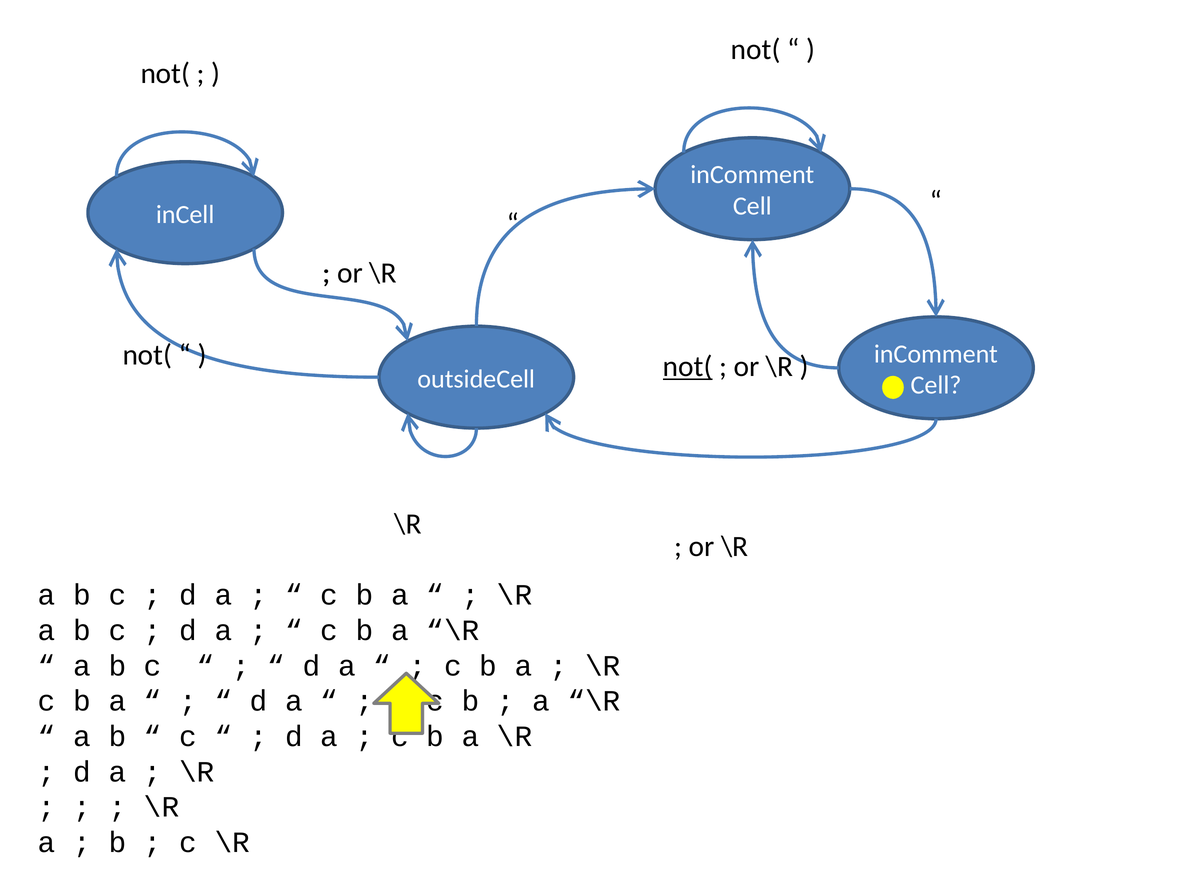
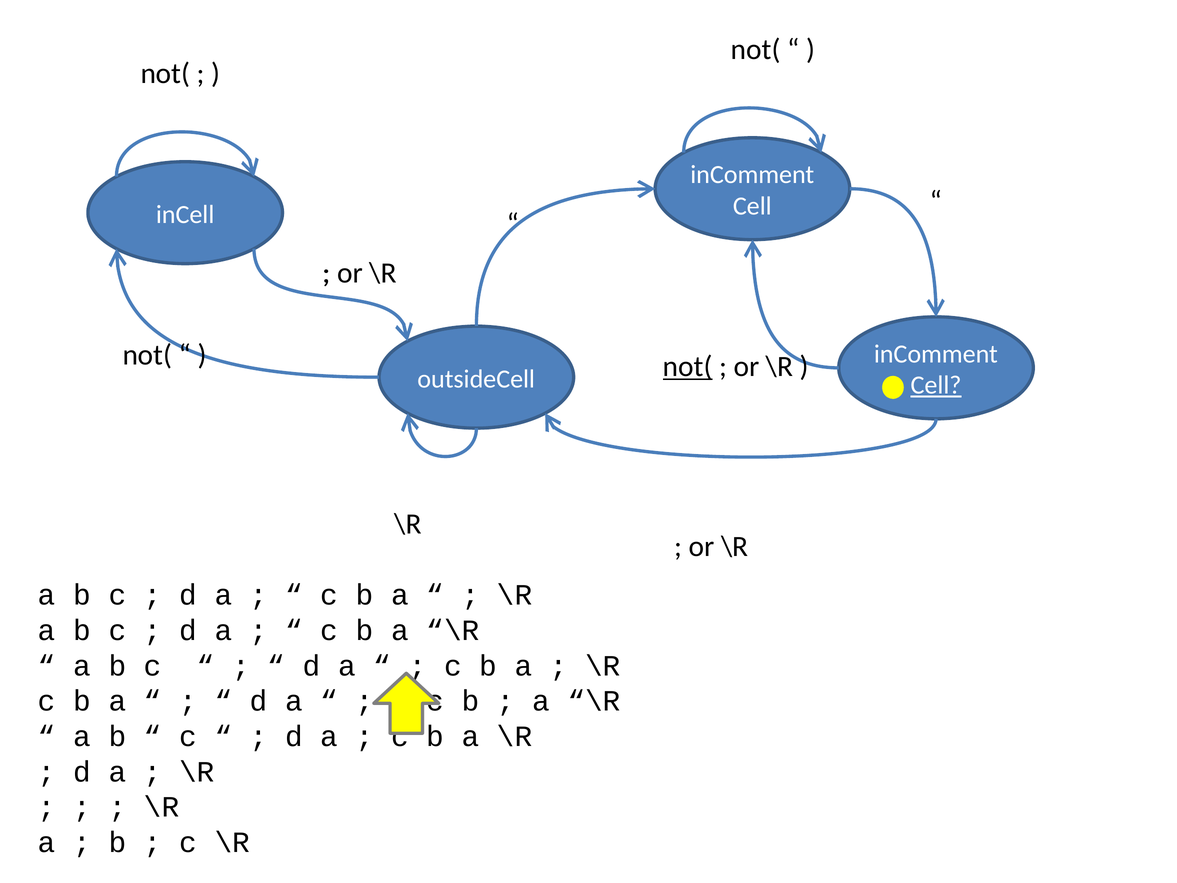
Cell underline: none -> present (936, 385)
